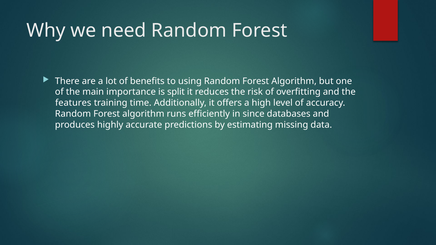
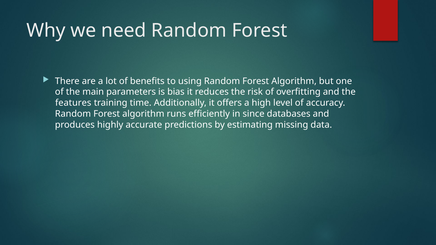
importance: importance -> parameters (131, 92)
split: split -> bias (176, 92)
